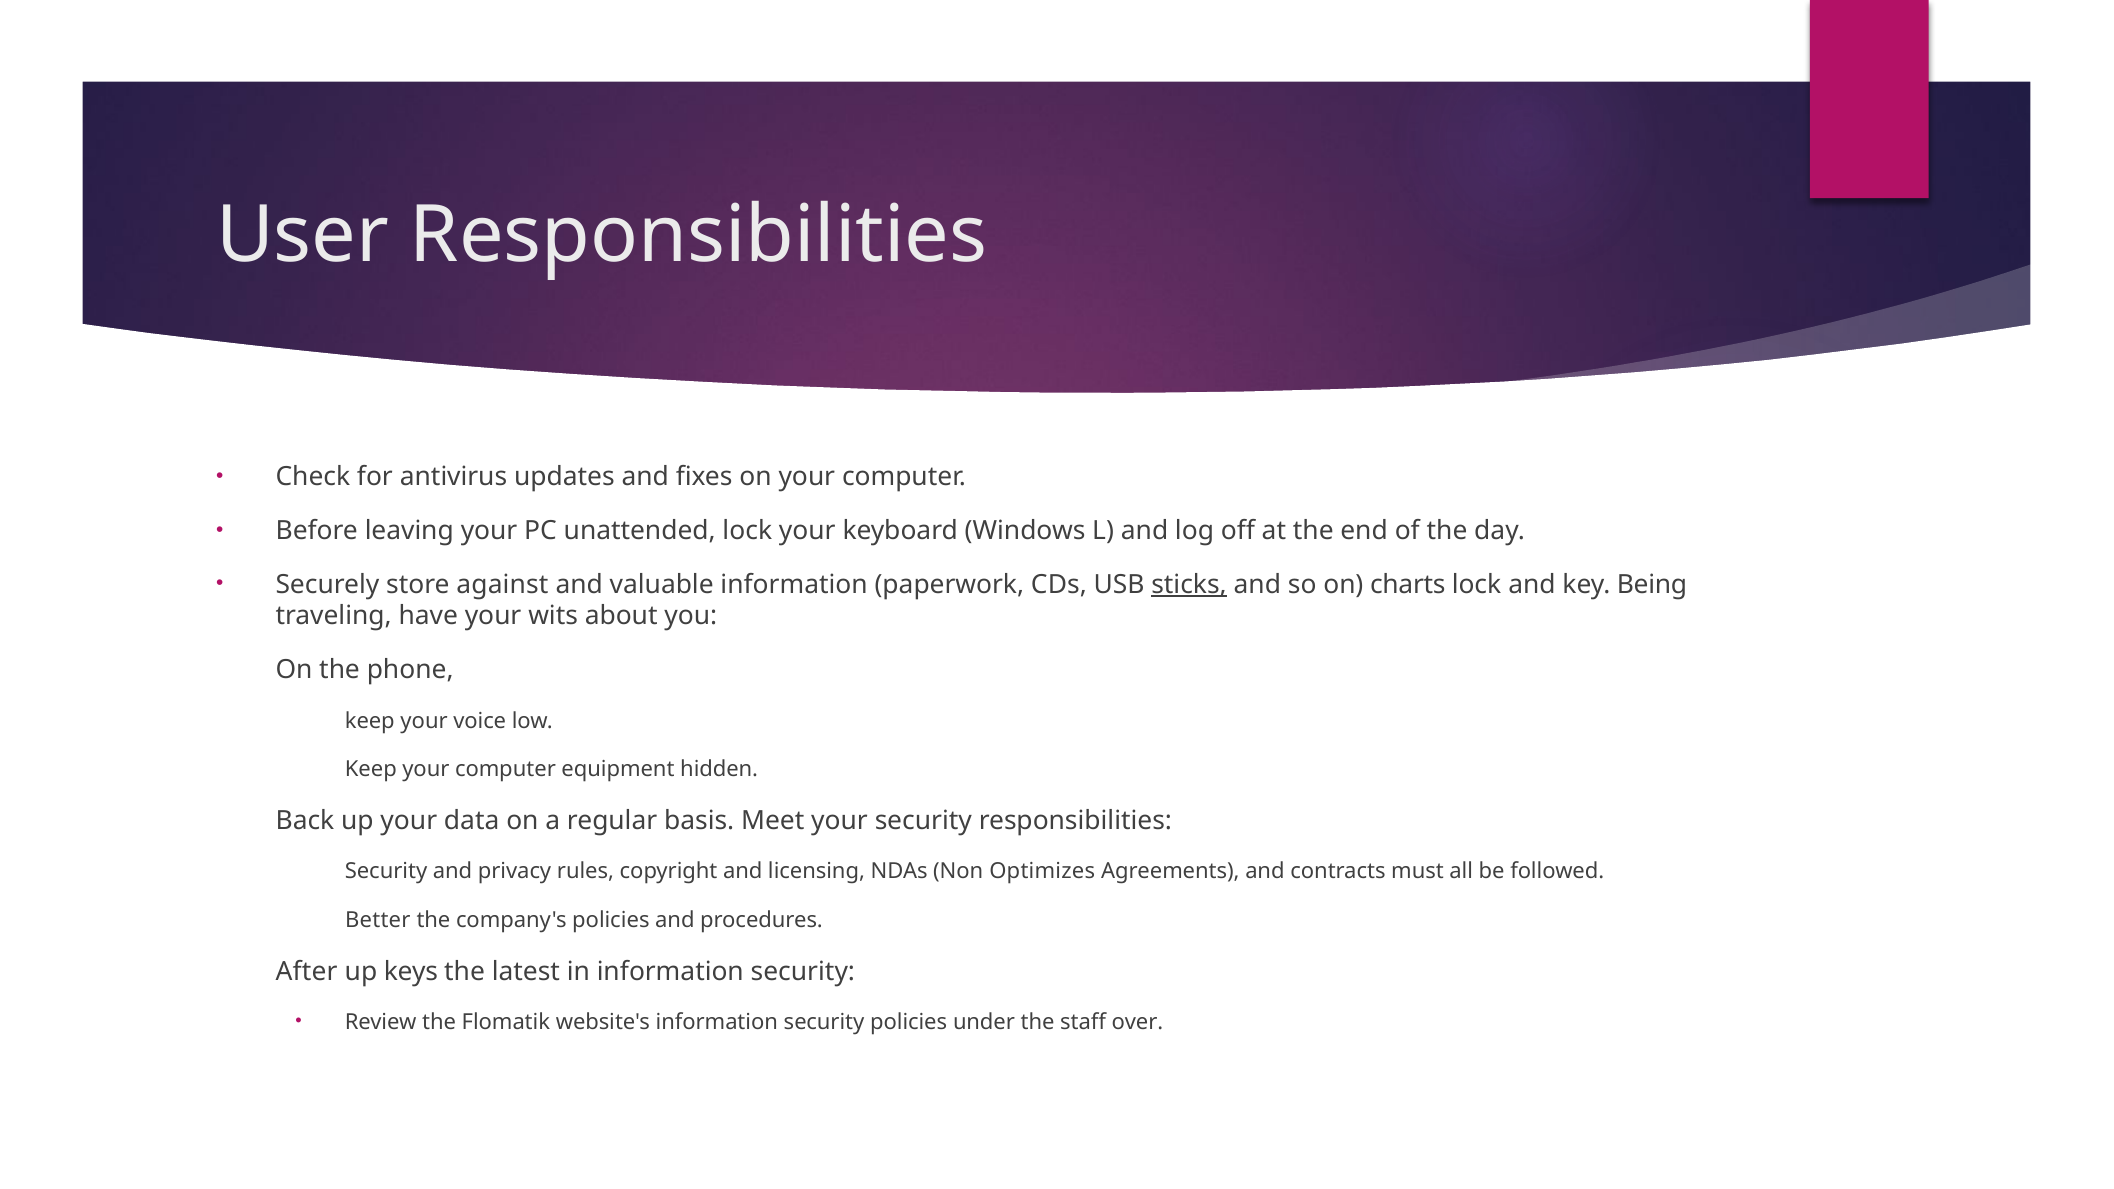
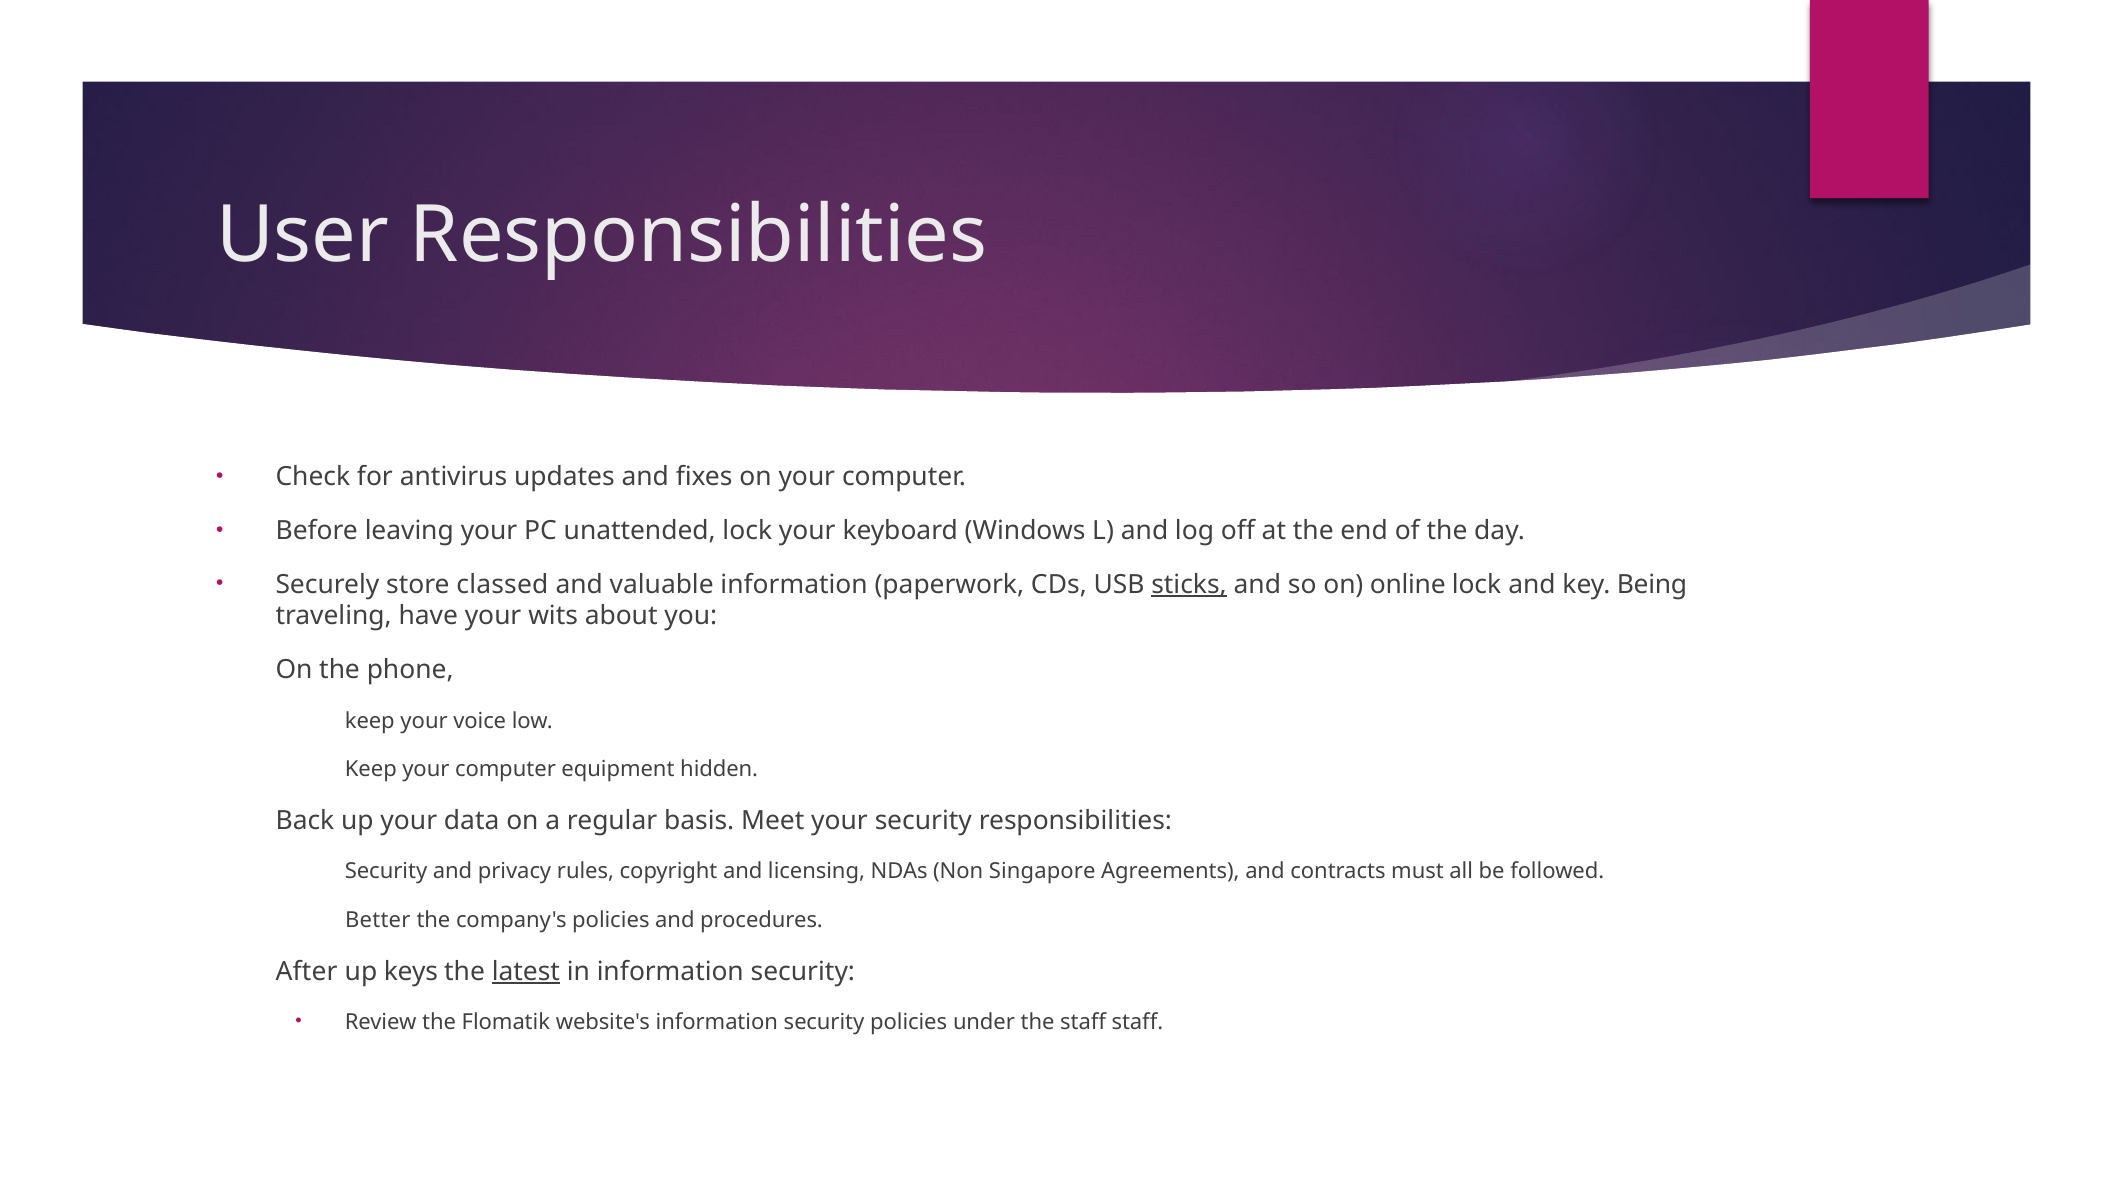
against: against -> classed (502, 585)
charts: charts -> online (1408, 585)
Optimizes: Optimizes -> Singapore (1042, 872)
latest underline: none -> present (526, 971)
staff over: over -> staff (1137, 1022)
